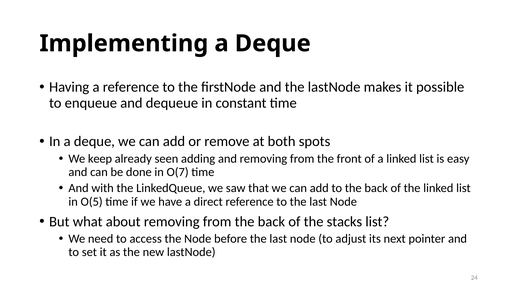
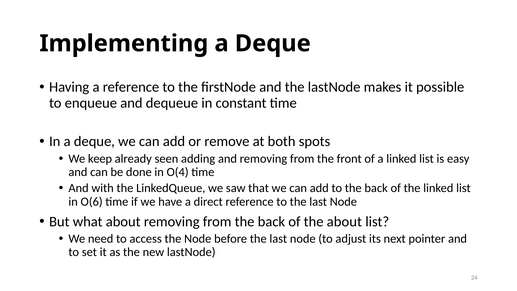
O(7: O(7 -> O(4 (178, 172)
O(5: O(5 -> O(6 (92, 201)
the stacks: stacks -> about (344, 221)
